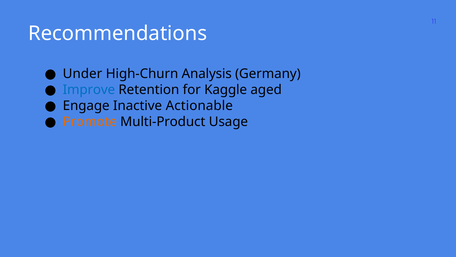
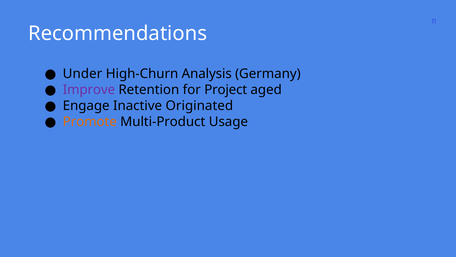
Improve colour: blue -> purple (89, 90)
Kaggle: Kaggle -> Project (226, 90)
Actionable: Actionable -> Originated (199, 106)
